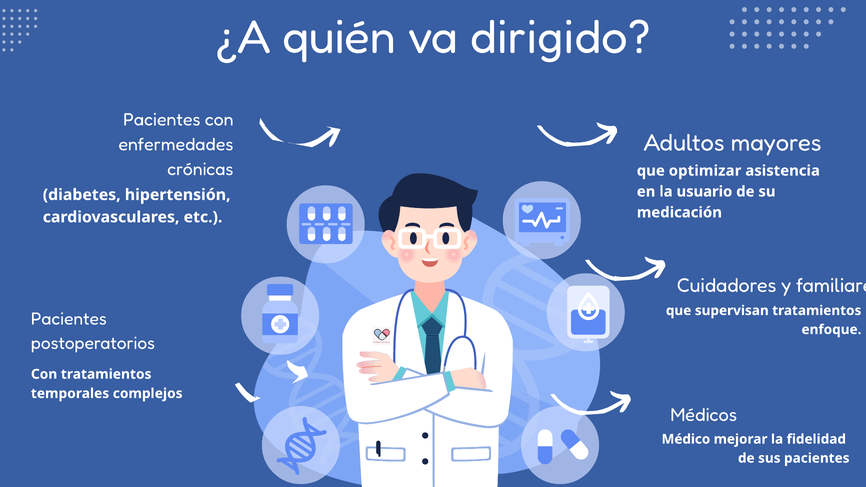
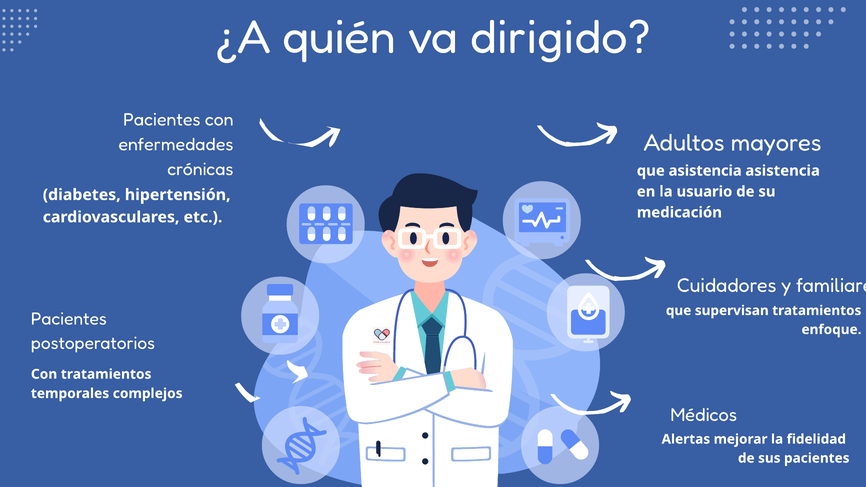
que optimizar: optimizar -> asistencia (705, 171)
Médico: Médico -> Alertas (686, 439)
